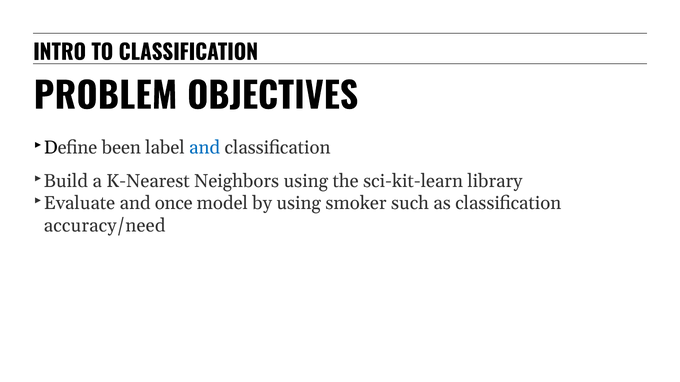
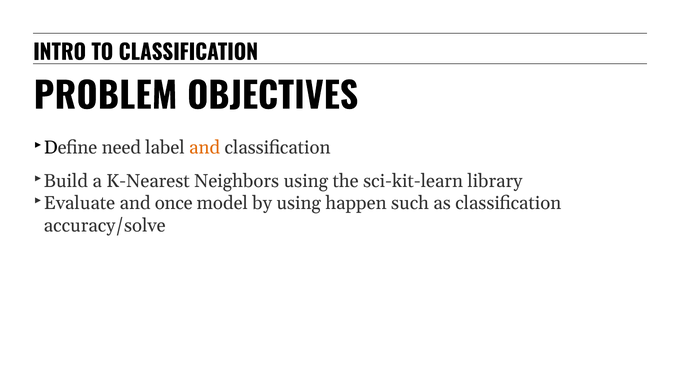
been: been -> need (121, 147)
and colour: blue -> orange (205, 147)
smoker: smoker -> happen (356, 203)
accuracy/need: accuracy/need -> accuracy/solve (105, 226)
